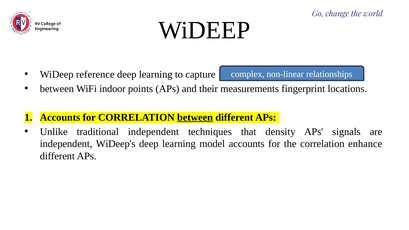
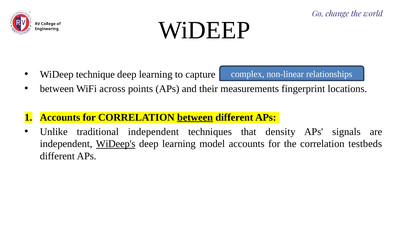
reference: reference -> technique (95, 74)
indoor: indoor -> across (112, 89)
WiDeep's underline: none -> present (116, 144)
enhance: enhance -> testbeds (365, 144)
